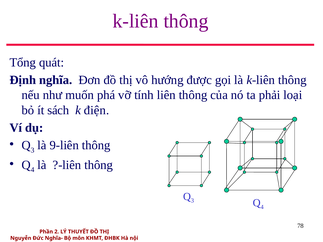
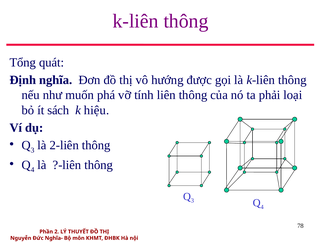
điện: điện -> hiệu (97, 110)
9-liên: 9-liên -> 2-liên (64, 145)
